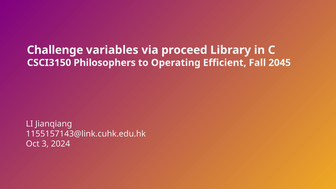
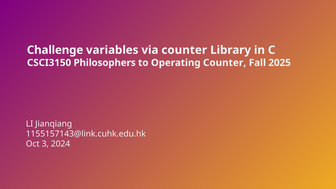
via proceed: proceed -> counter (184, 50)
Operating Efficient: Efficient -> Counter (225, 63)
2045: 2045 -> 2025 (280, 63)
